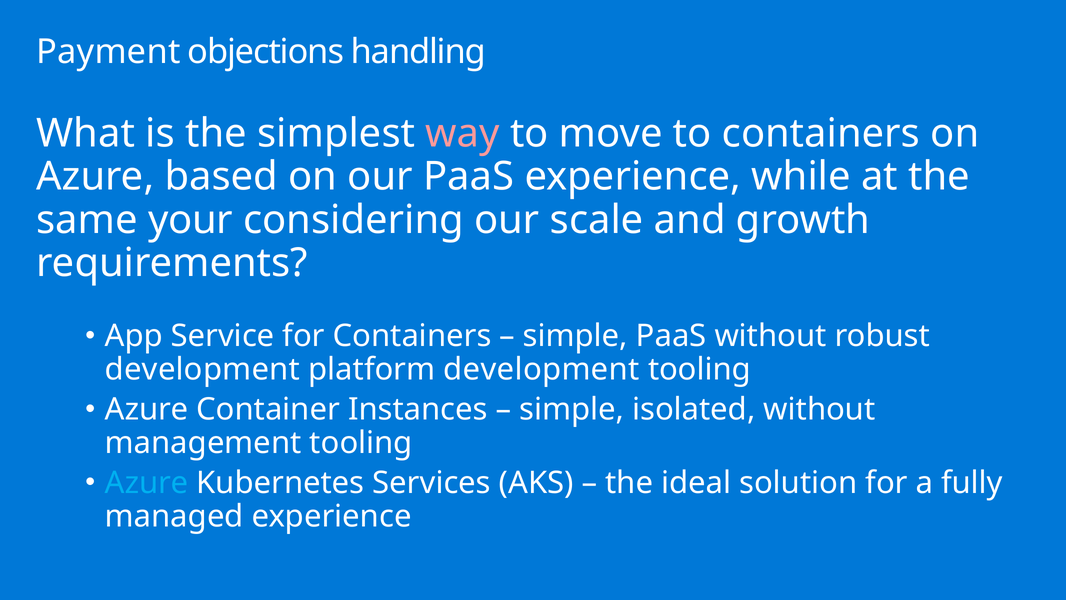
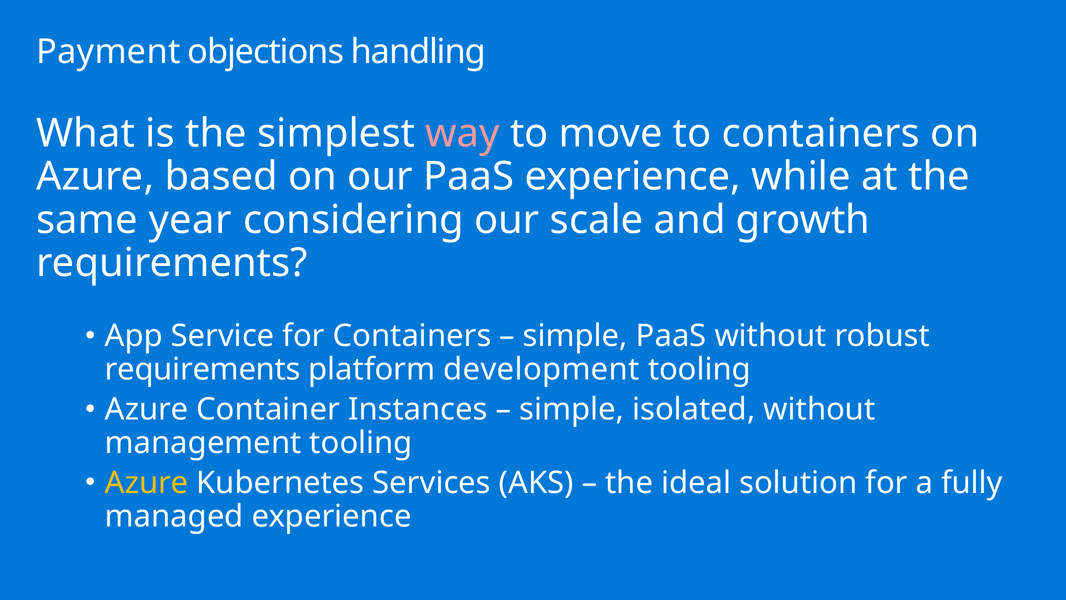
your: your -> year (190, 220)
development: development -> requirements (203, 369)
Azure colour: light blue -> yellow (147, 482)
